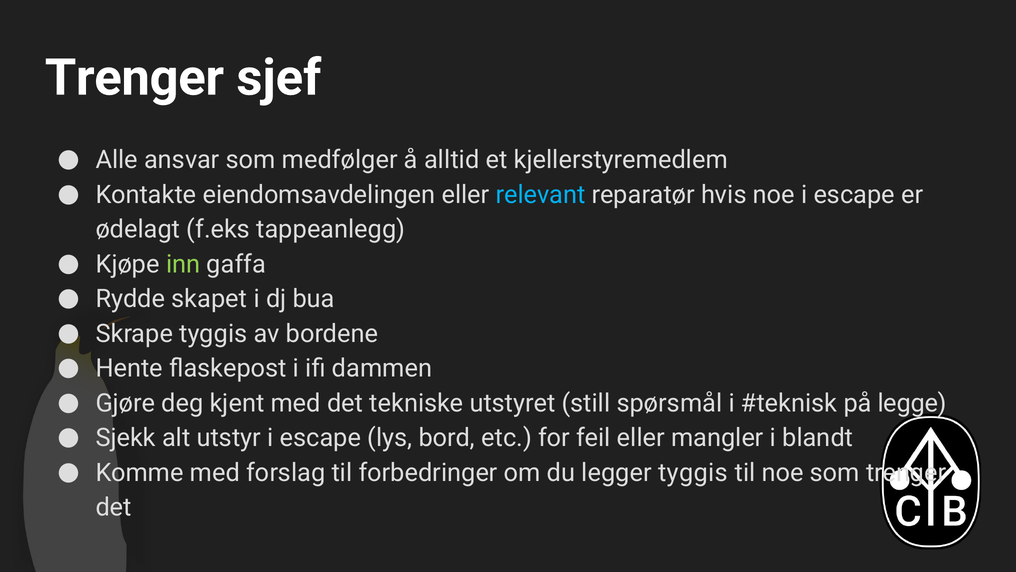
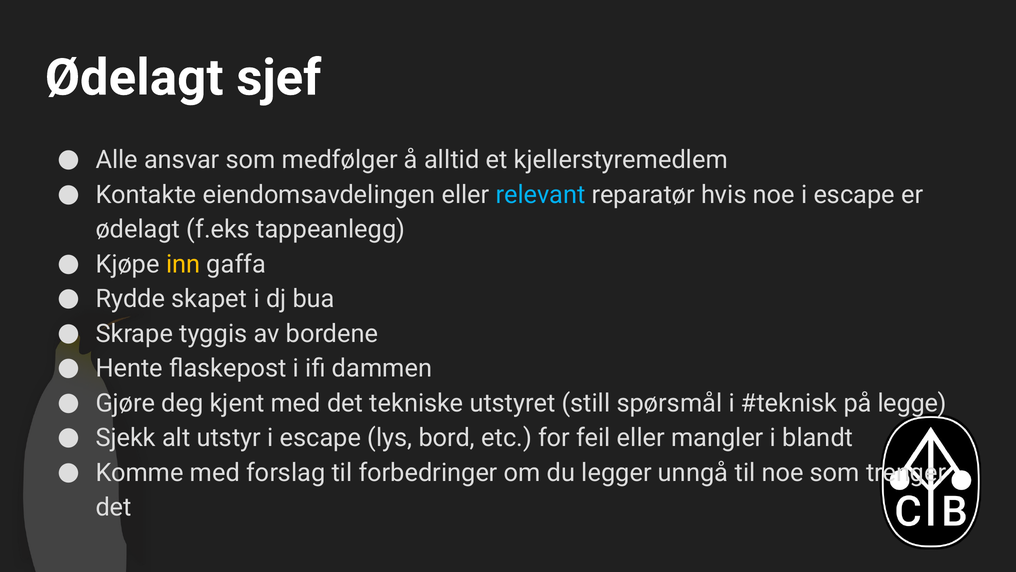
Trenger: Trenger -> Ødelagt (134, 78)
inn colour: light green -> yellow (183, 264)
legger tyggis: tyggis -> unngå (693, 472)
